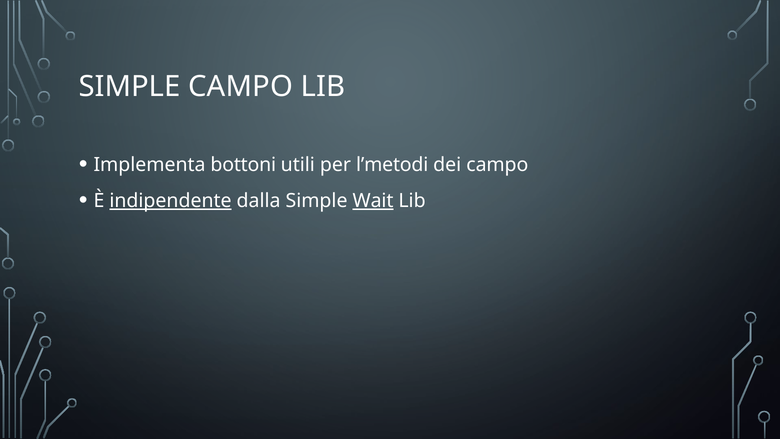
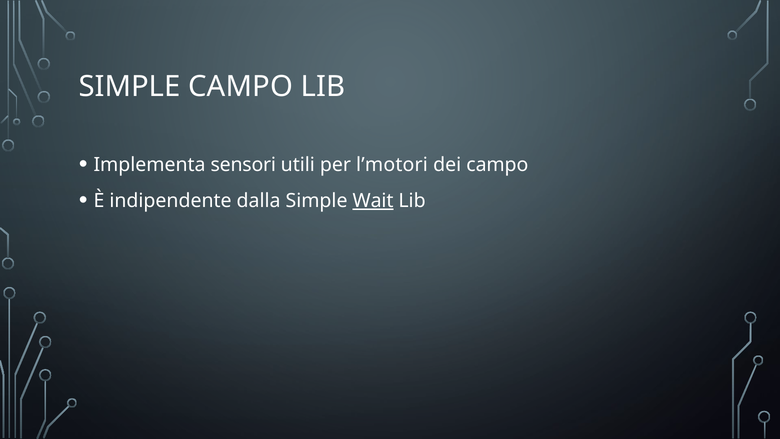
bottoni: bottoni -> sensori (243, 165)
l’metodi: l’metodi -> l’motori (392, 165)
indipendente underline: present -> none (170, 201)
